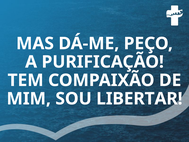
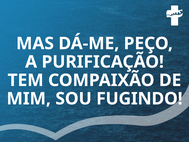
LIBERTAR: LIBERTAR -> FUGINDO (139, 99)
